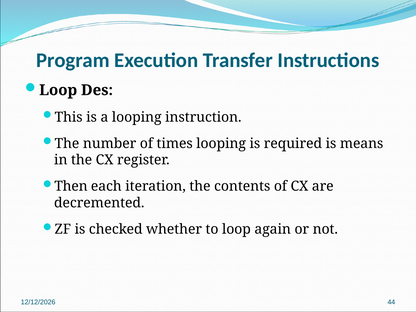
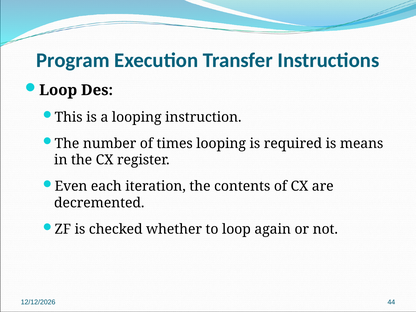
Then: Then -> Even (71, 186)
